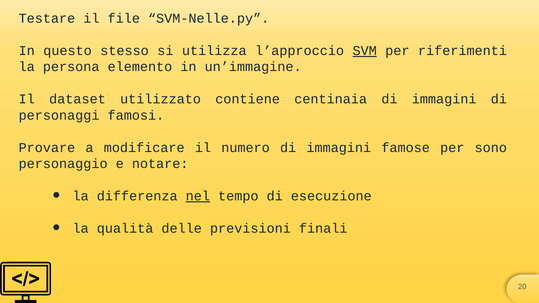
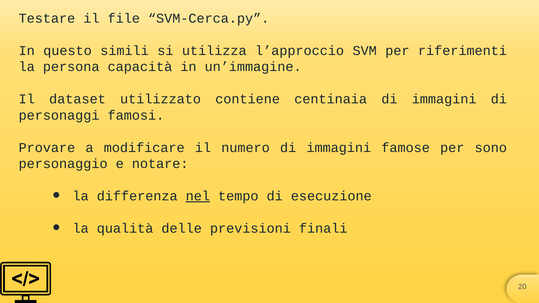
SVM-Nelle.py: SVM-Nelle.py -> SVM-Cerca.py (209, 18)
stesso: stesso -> simili (125, 51)
SVM underline: present -> none (365, 51)
elemento: elemento -> capacità (140, 67)
